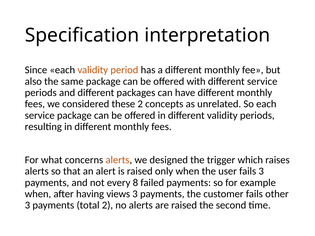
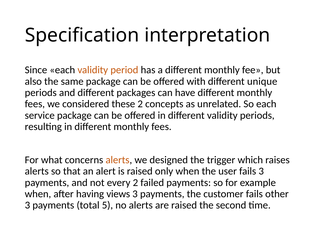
different service: service -> unique (262, 81)
every 8: 8 -> 2 (135, 183)
total 2: 2 -> 5 (107, 205)
